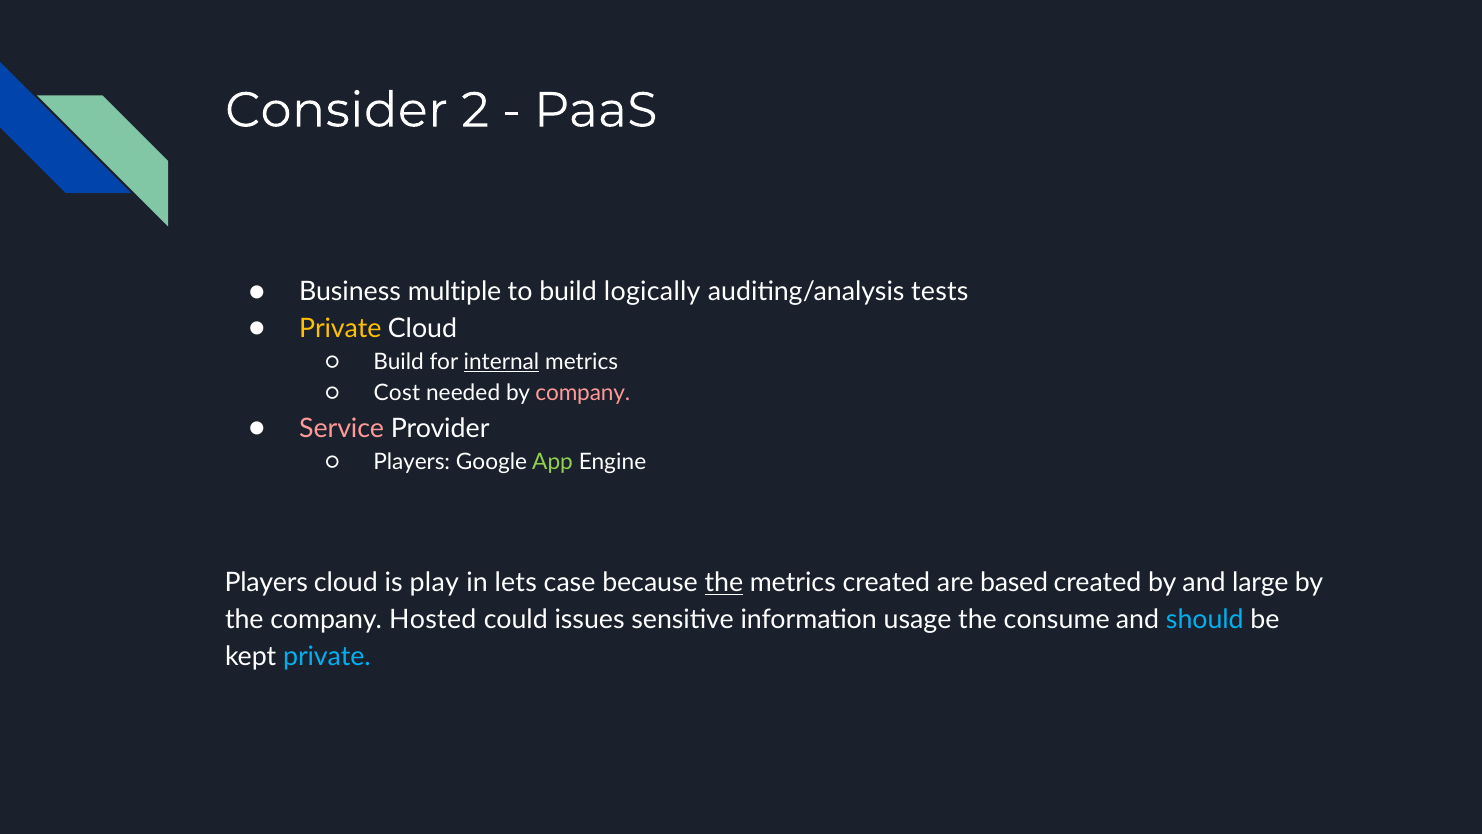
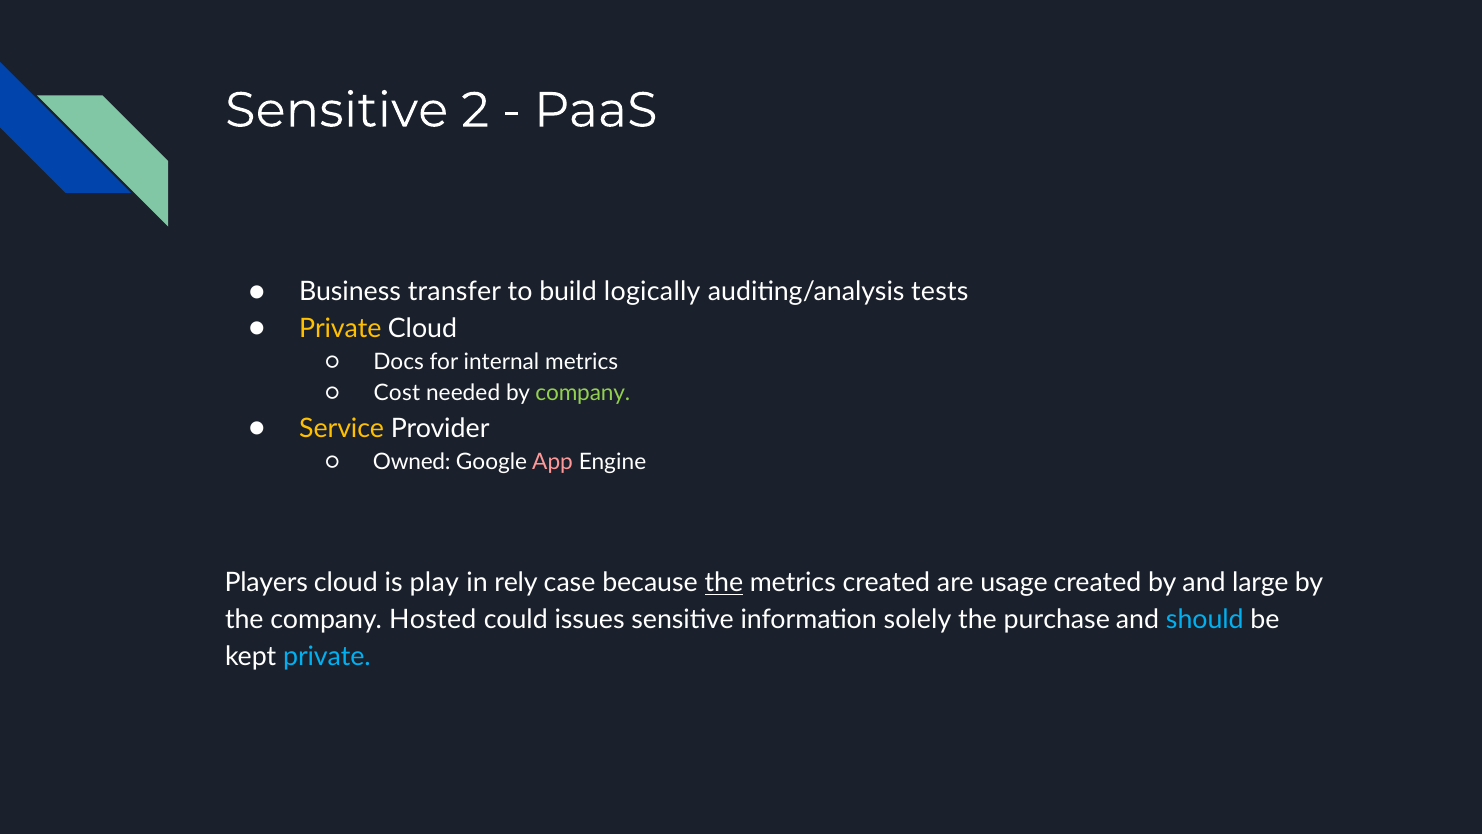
Consider: Consider -> Sensitive (337, 110)
multiple: multiple -> transfer (454, 291)
Build: Build -> Docs (399, 362)
internal underline: present -> none (501, 362)
company colour: pink -> light green (583, 393)
Service colour: pink -> yellow (342, 428)
Players: Players -> Owned (412, 462)
App colour: light green -> pink (553, 462)
lets: lets -> rely (516, 583)
based: based -> usage (1014, 583)
usage: usage -> solely (918, 619)
consume: consume -> purchase (1057, 619)
